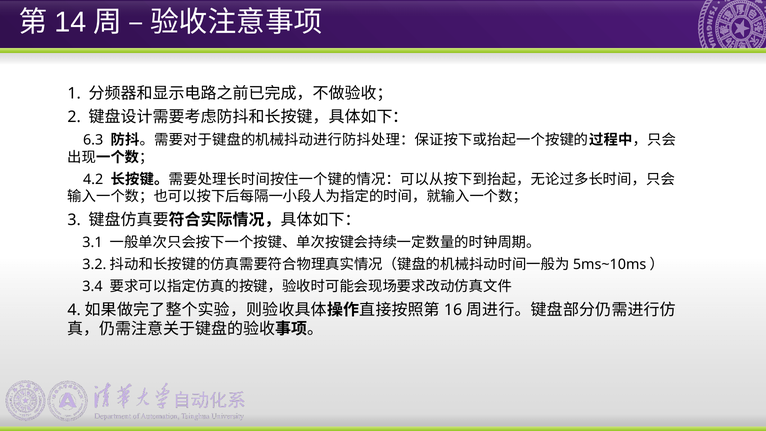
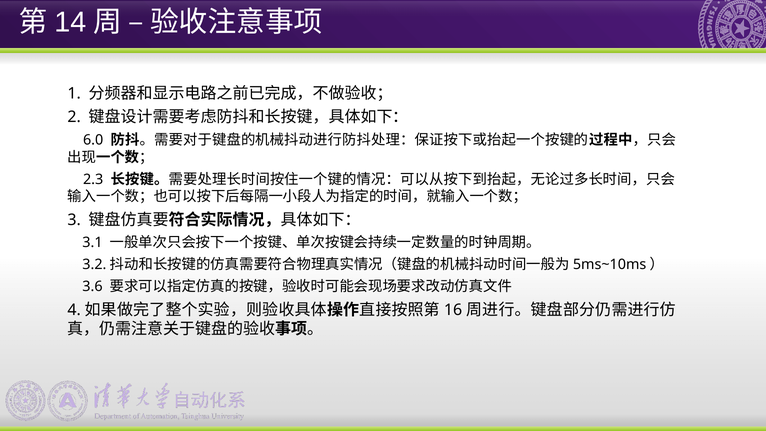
6.3: 6.3 -> 6.0 (93, 140)
4.2: 4.2 -> 2.3 (93, 179)
3.4: 3.4 -> 3.6 (93, 287)
